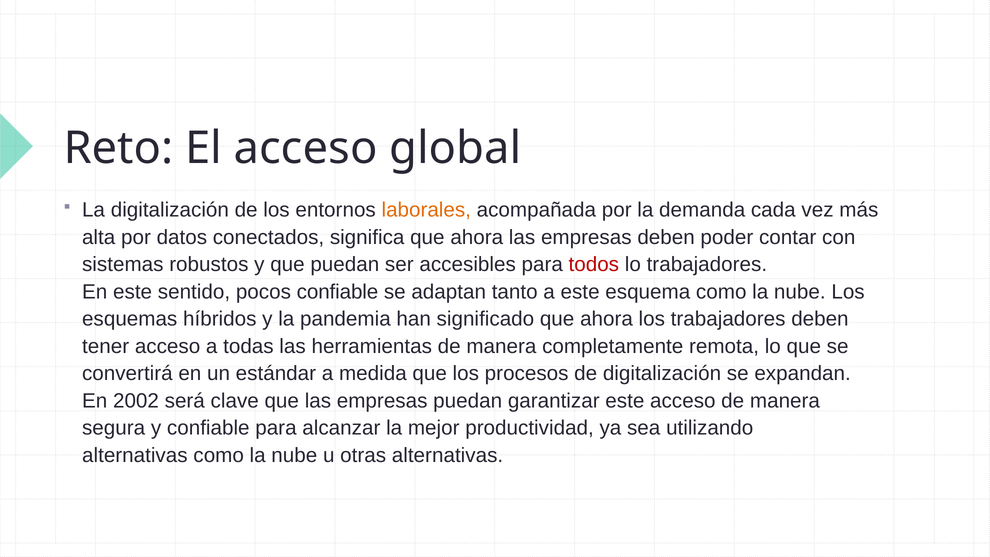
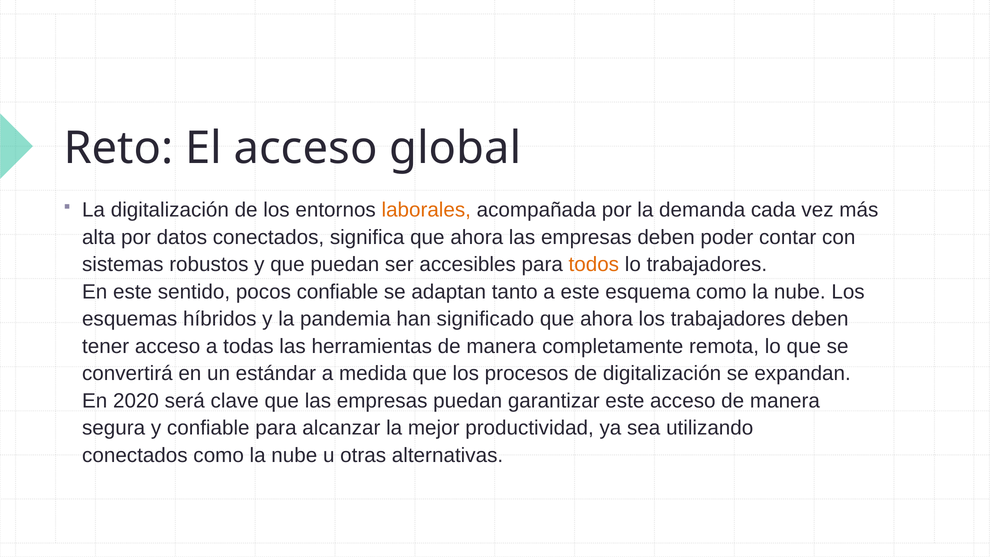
todos colour: red -> orange (594, 265)
2002: 2002 -> 2020 (136, 401)
alternativas: alternativas -> conectados (135, 455)
